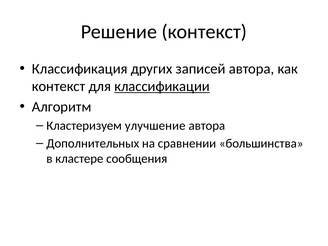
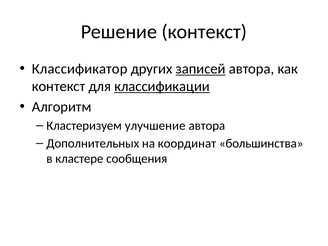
Классификация: Классификация -> Классификатор (80, 69)
записей underline: none -> present (201, 69)
сравнении: сравнении -> координат (187, 143)
